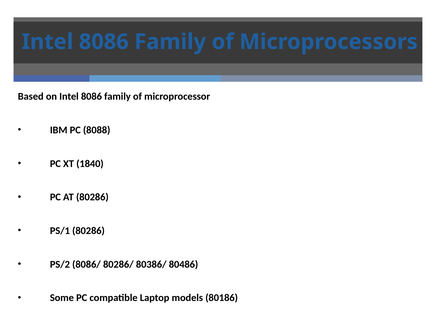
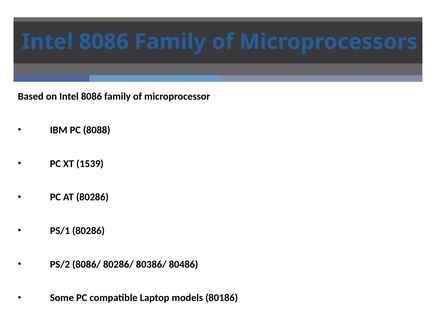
1840: 1840 -> 1539 (90, 164)
